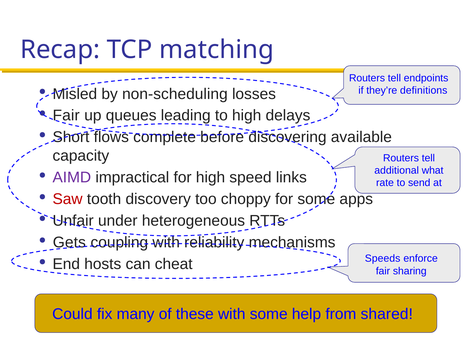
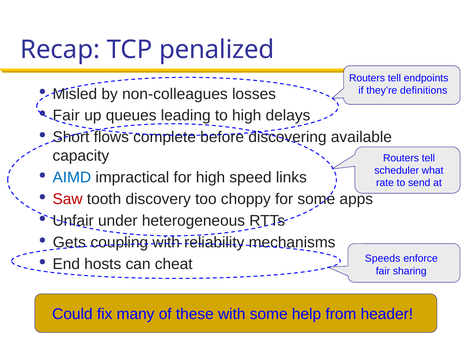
matching: matching -> penalized (217, 50)
non-scheduling: non-scheduling -> non-colleagues (175, 94)
additional: additional -> scheduler (397, 170)
AIMD colour: purple -> blue (72, 177)
shared: shared -> header (387, 314)
